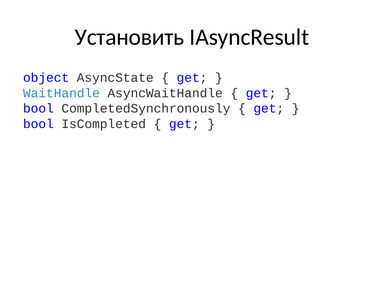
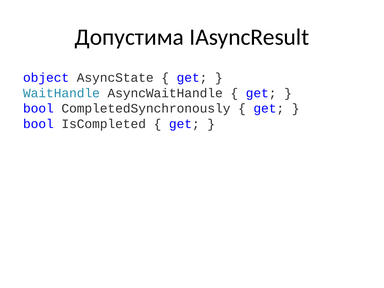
Установить: Установить -> Допустима (129, 37)
